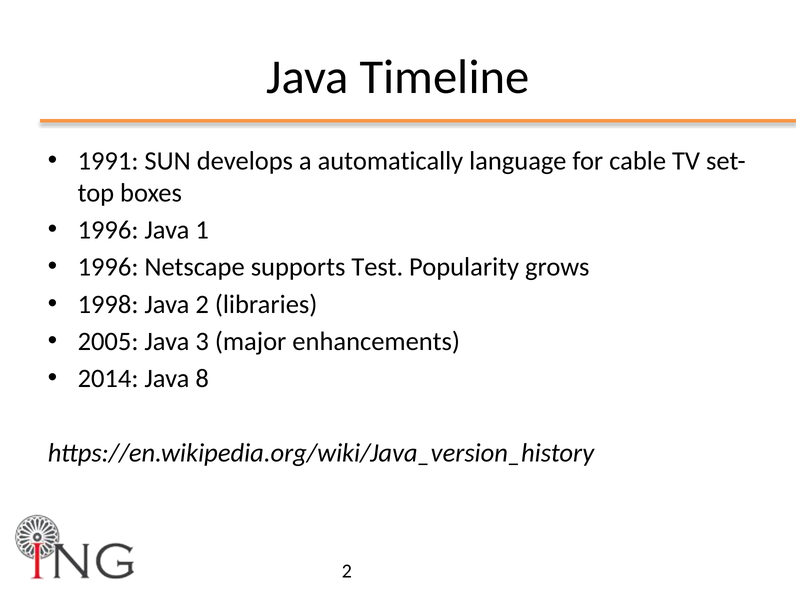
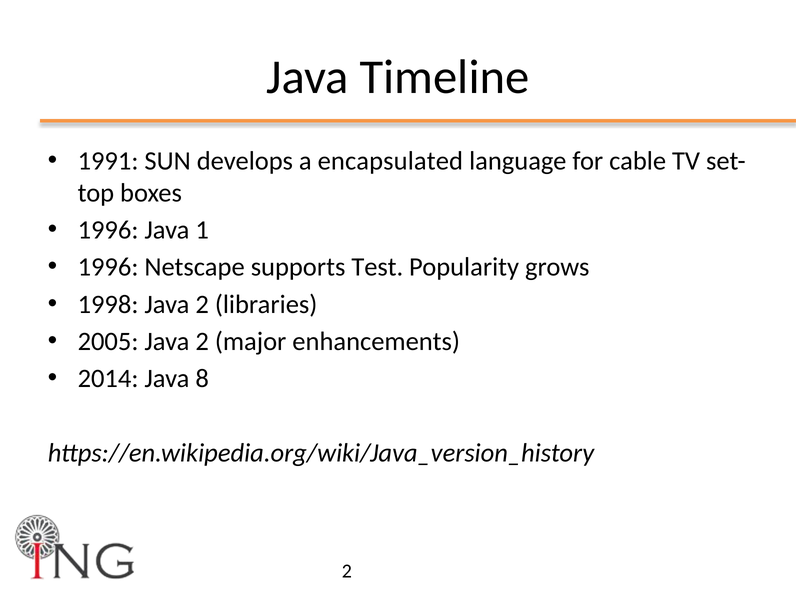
automatically: automatically -> encapsulated (390, 161)
2005 Java 3: 3 -> 2 (202, 341)
